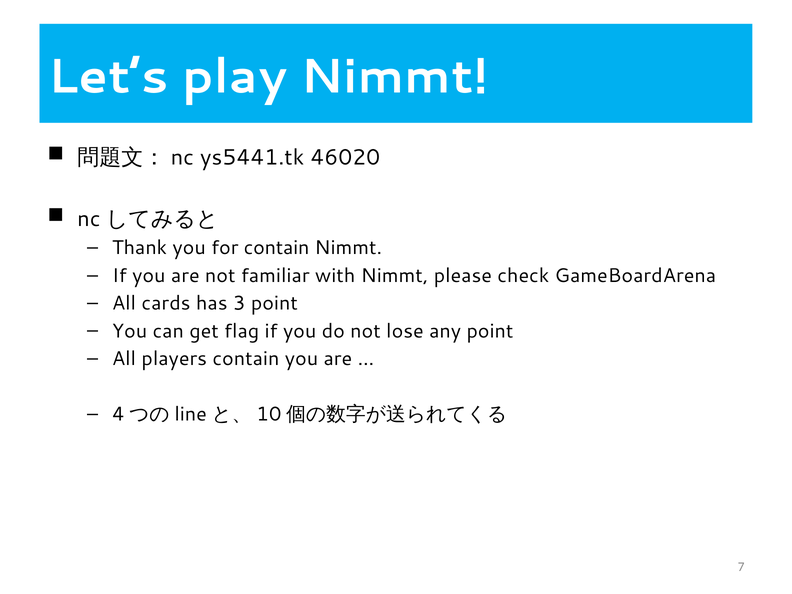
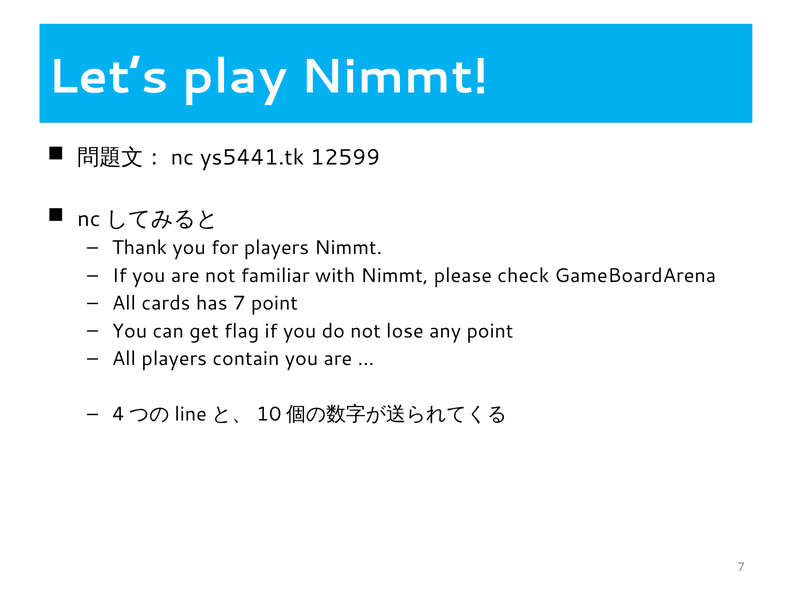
46020: 46020 -> 12599 (345, 157)
for contain: contain -> players (277, 248)
has 3: 3 -> 7 (239, 303)
